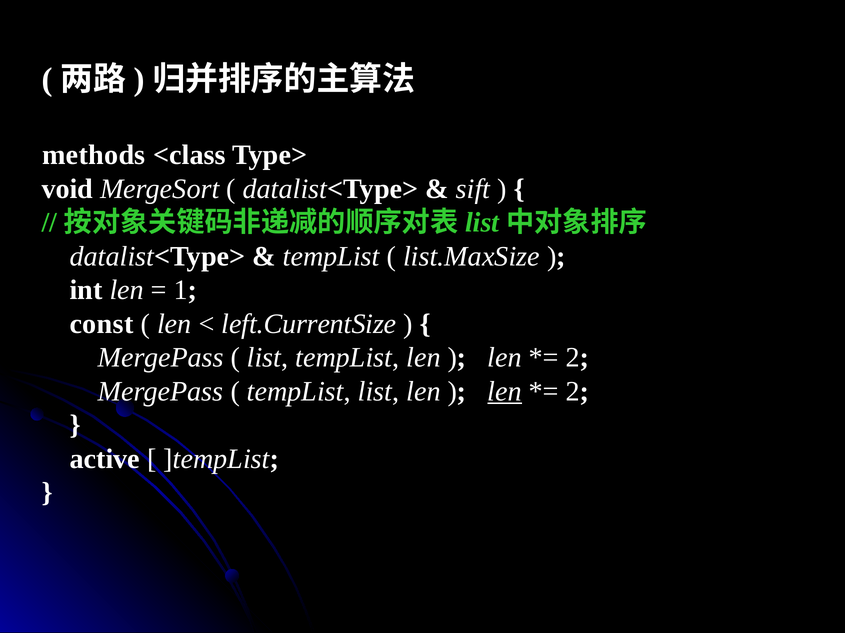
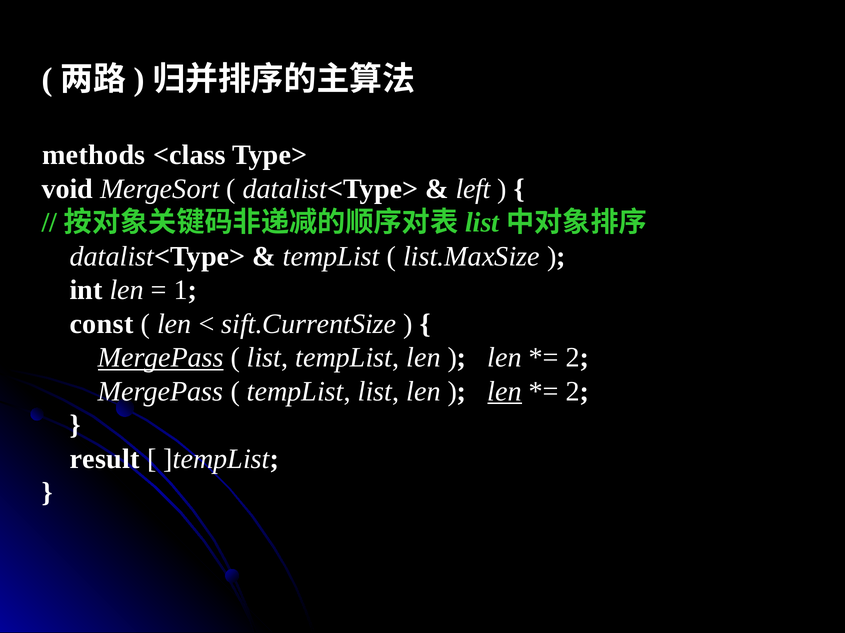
sift: sift -> left (473, 189)
left.CurrentSize: left.CurrentSize -> sift.CurrentSize (309, 324)
MergePass underline: none -> present (161, 358)
active: active -> result (105, 459)
